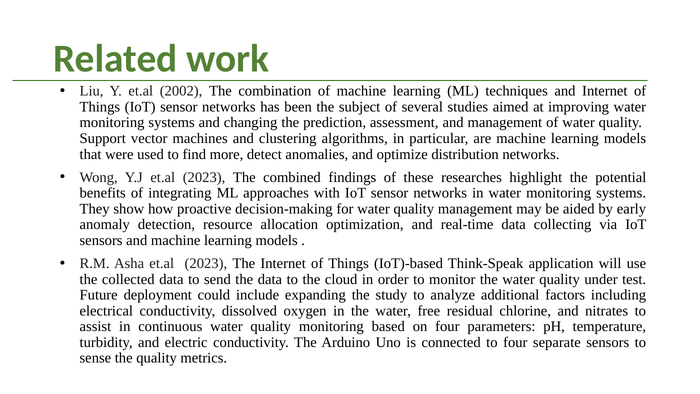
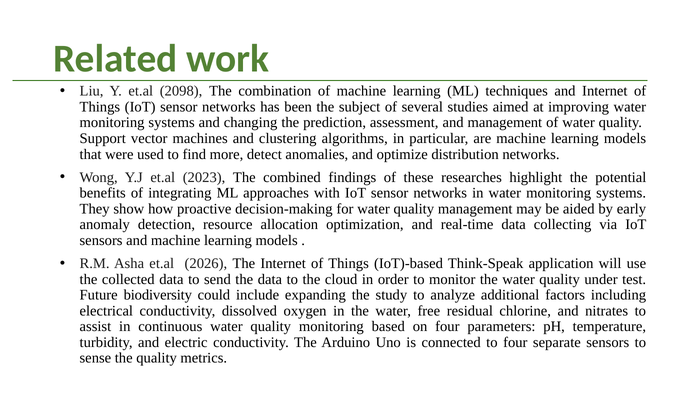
2002: 2002 -> 2098 (181, 91)
Asha et.al 2023: 2023 -> 2026 (206, 263)
deployment: deployment -> biodiversity (158, 295)
